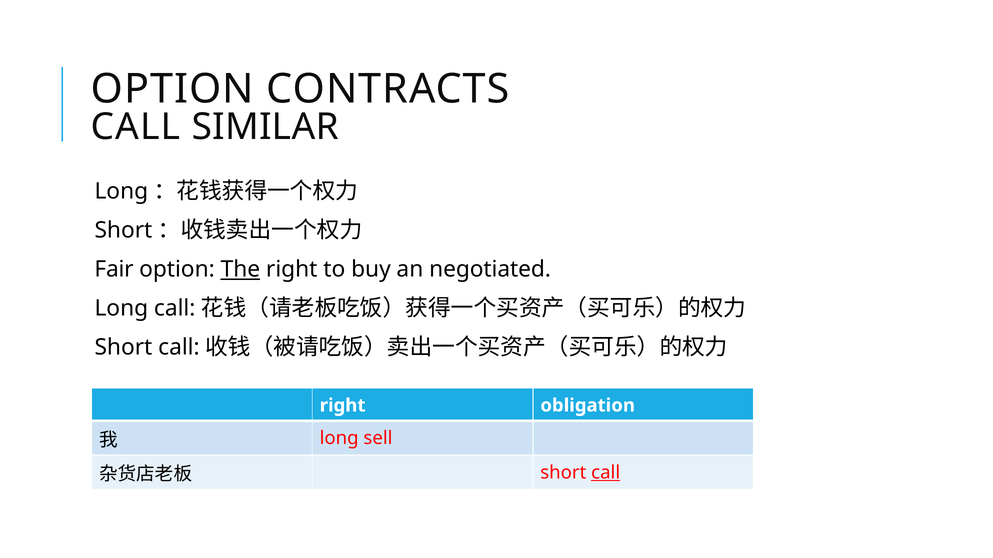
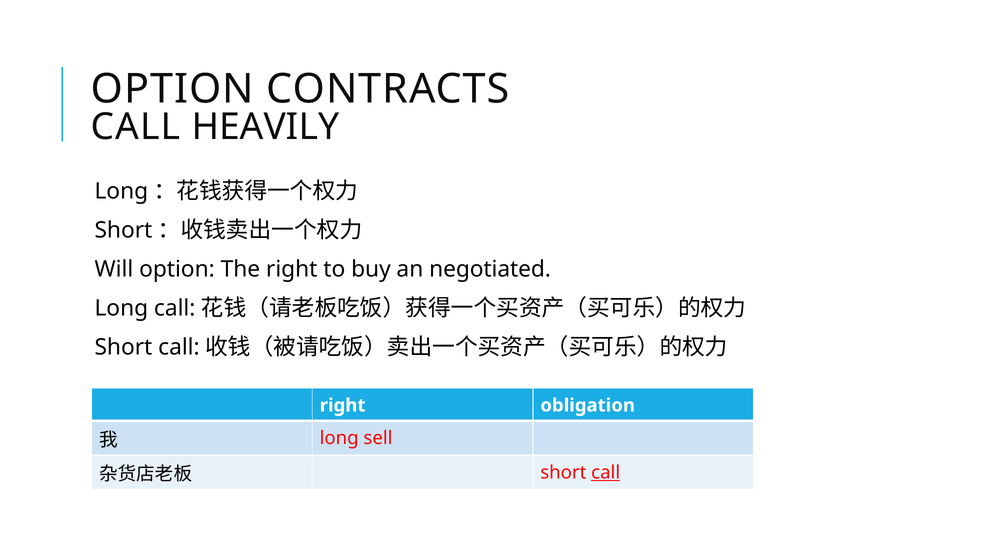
SIMILAR: SIMILAR -> HEAVILY (265, 127)
Fair: Fair -> Will (114, 270)
The underline: present -> none (240, 270)
